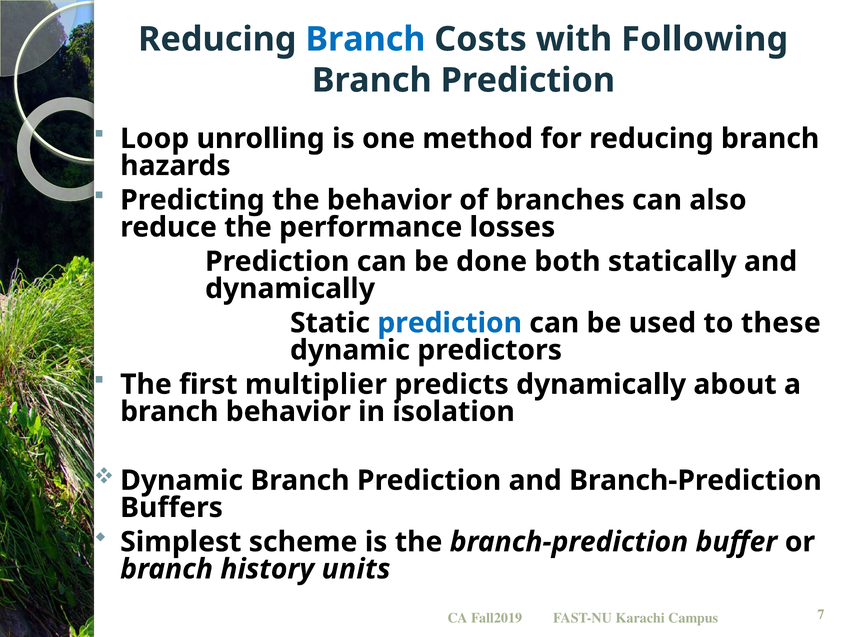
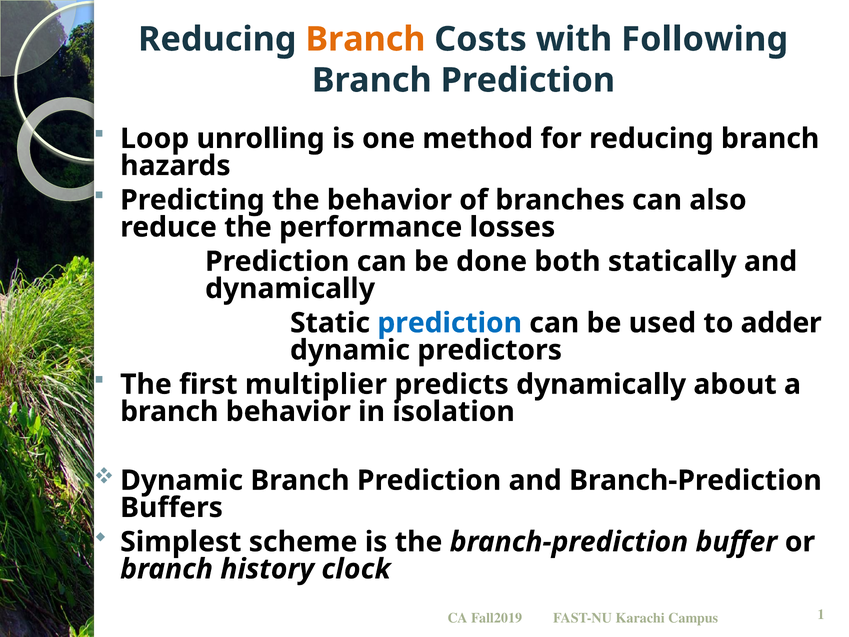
Branch colour: blue -> orange (365, 39)
these: these -> adder (781, 323)
units: units -> clock (356, 569)
7: 7 -> 1 (821, 614)
